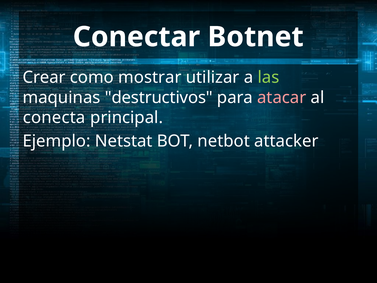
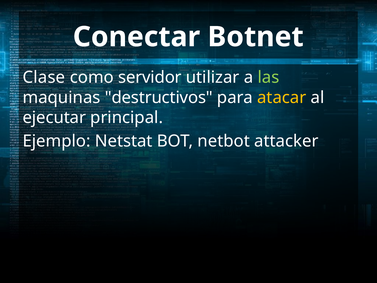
Crear: Crear -> Clase (44, 77)
mostrar: mostrar -> servidor (150, 77)
atacar colour: pink -> yellow (282, 97)
conecta: conecta -> ejecutar (54, 118)
